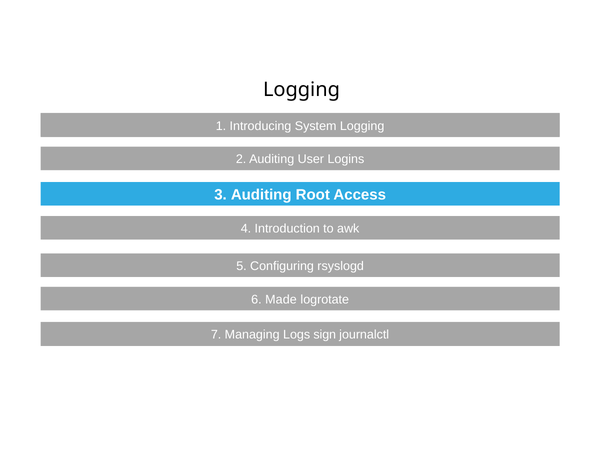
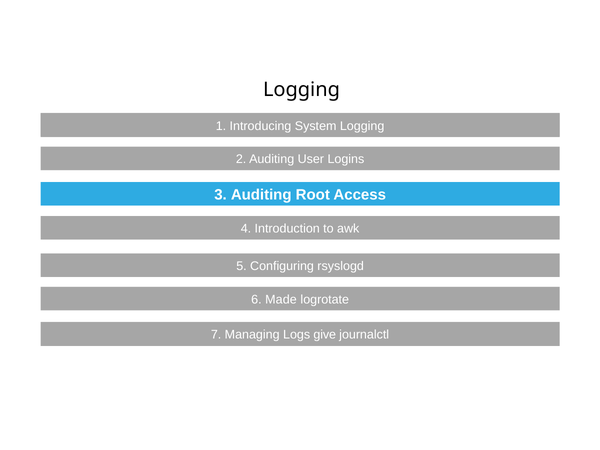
sign: sign -> give (325, 335)
